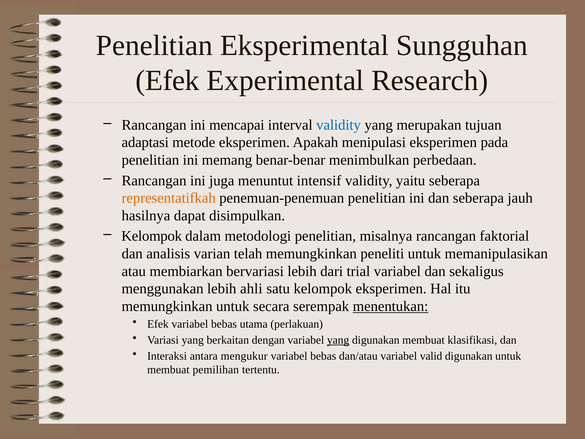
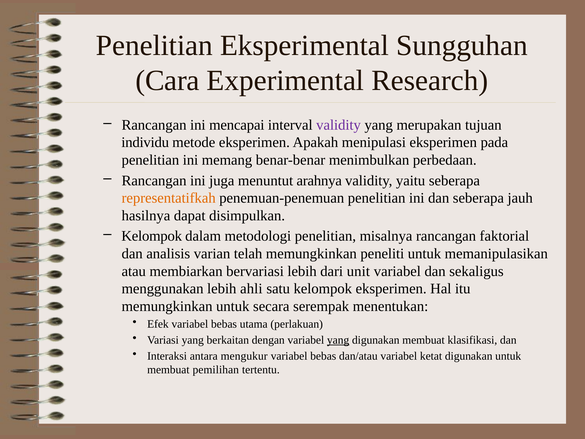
Efek: Efek -> Cara (168, 81)
validity colour: blue -> purple (339, 125)
adaptasi: adaptasi -> individu (145, 142)
intensif: intensif -> arahnya (319, 180)
trial: trial -> unit (358, 271)
menentukan underline: present -> none (391, 306)
valid: valid -> ketat (431, 356)
